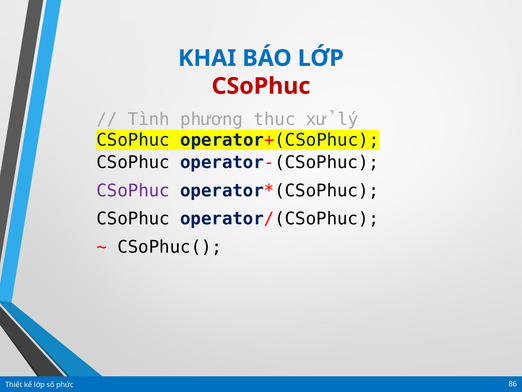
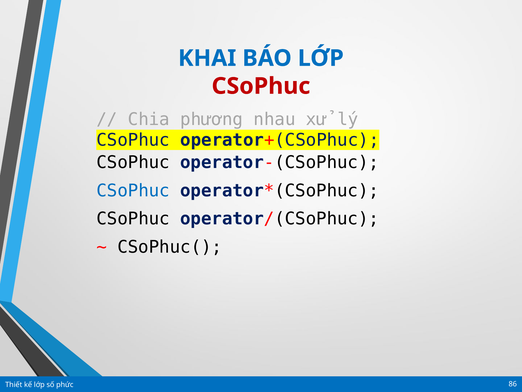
Tình: Tình -> Chia (149, 119)
thuc: thuc -> nhau (275, 119)
CSoPhuc colour: purple -> blue (133, 190)
